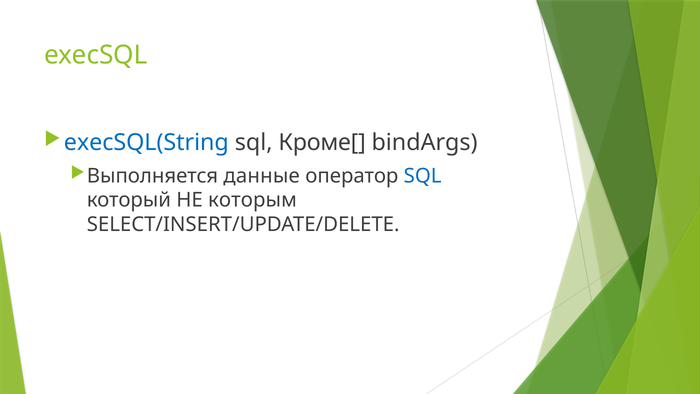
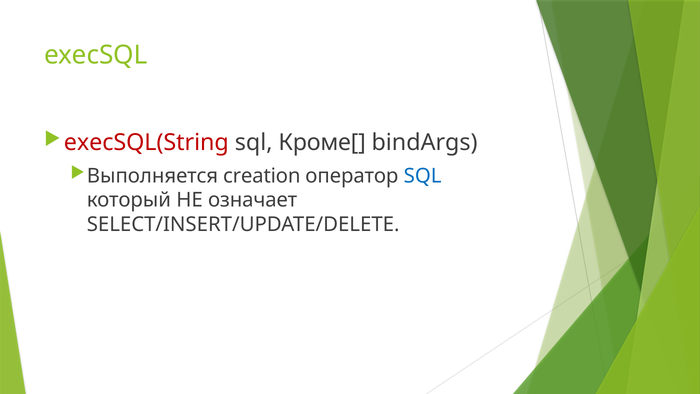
execSQL(String colour: blue -> red (146, 142)
данные: данные -> creation (262, 176)
которым: которым -> означает (253, 200)
